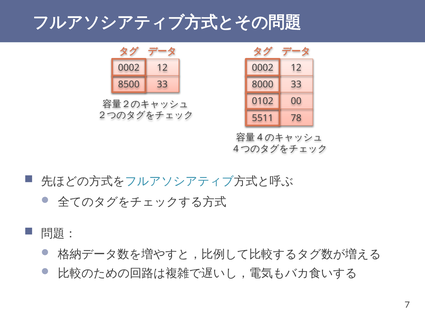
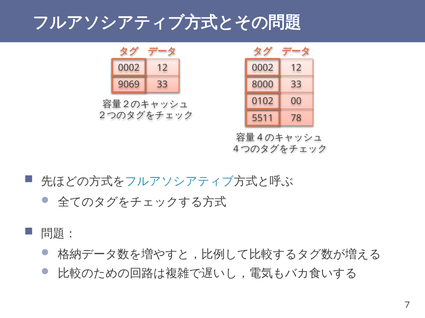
8500: 8500 -> 9069 (129, 85)
